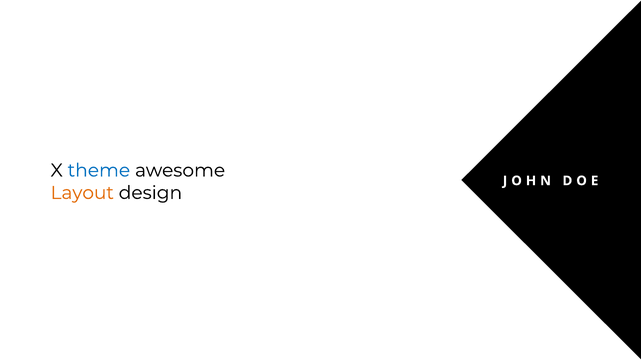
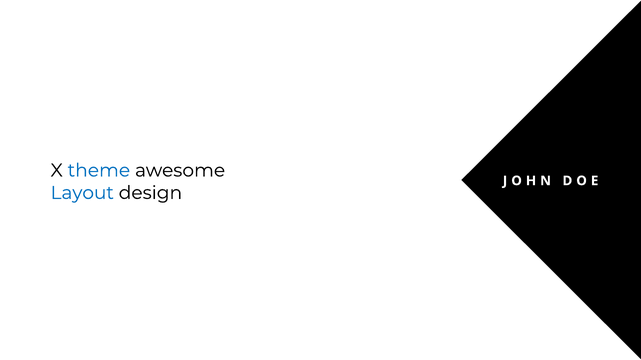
Layout colour: orange -> blue (82, 193)
